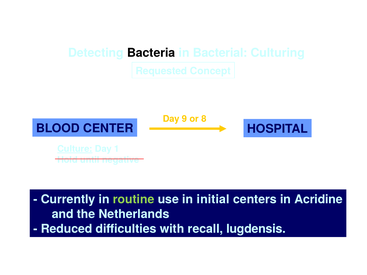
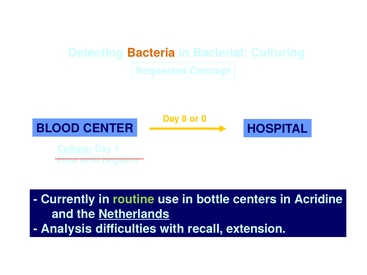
Bacteria colour: black -> orange (151, 53)
9: 9 -> 8 (185, 119)
8: 8 -> 0 (204, 119)
initial: initial -> bottle (213, 200)
Netherlands underline: none -> present (134, 214)
Reduced: Reduced -> Analysis (66, 229)
lugdensis: lugdensis -> extension (256, 229)
